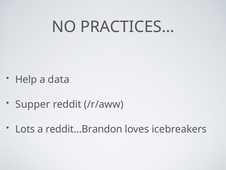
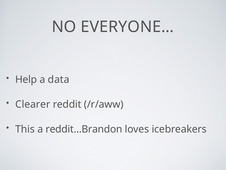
PRACTICES…: PRACTICES… -> EVERYONE… (127, 27)
Supper: Supper -> Clearer (33, 104)
Lots: Lots -> This (25, 129)
